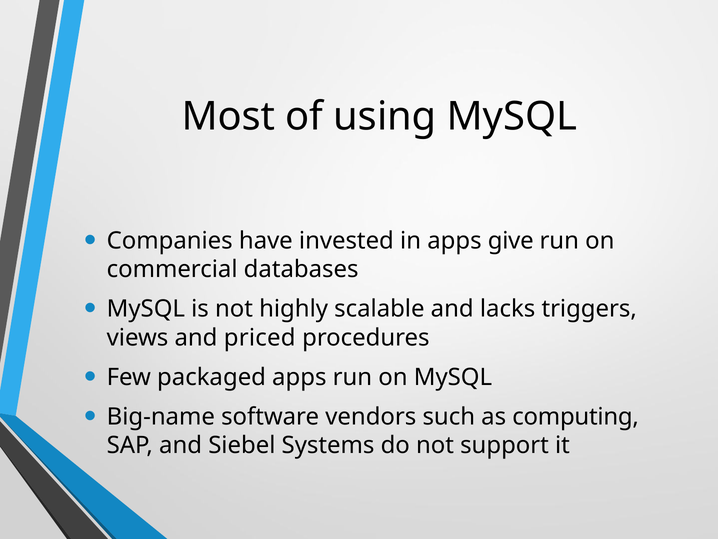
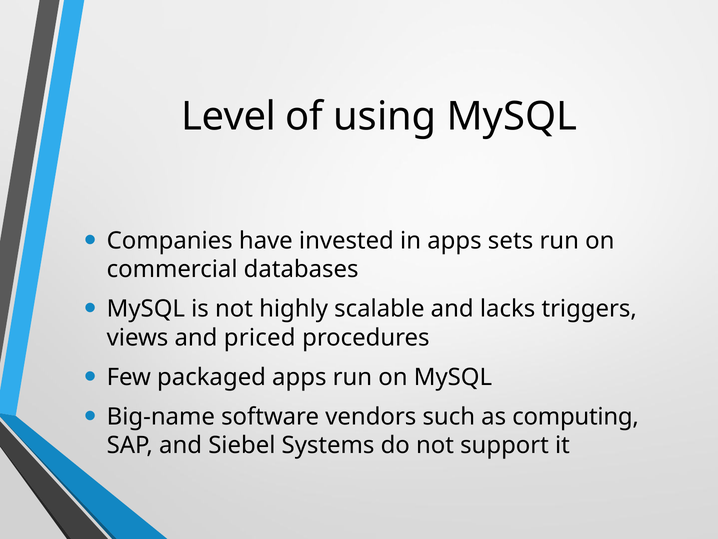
Most: Most -> Level (229, 116)
give: give -> sets (511, 241)
